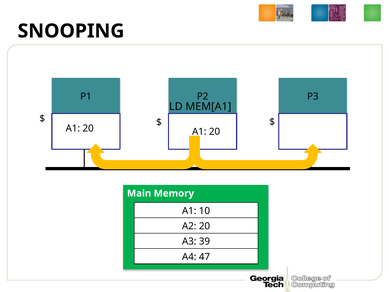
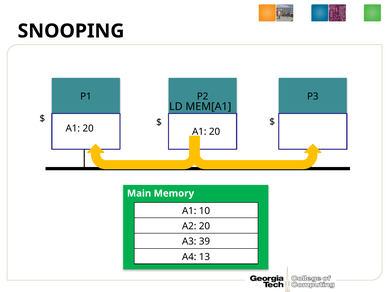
47: 47 -> 13 (204, 257)
